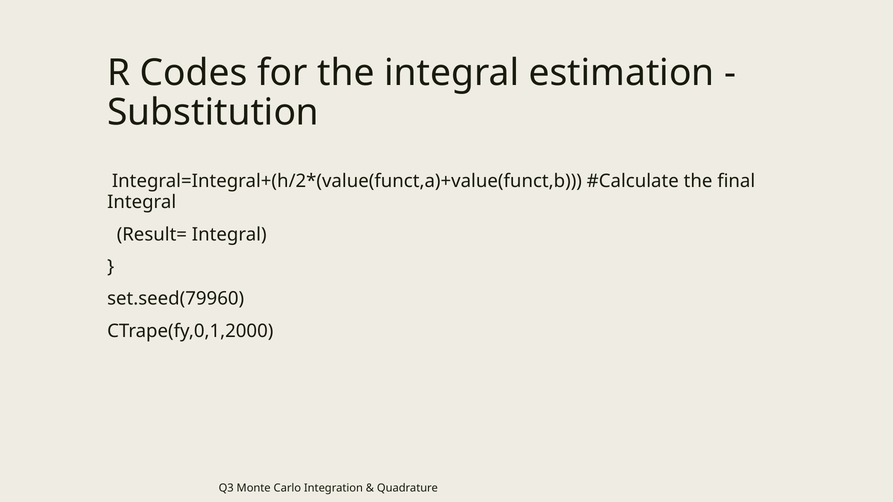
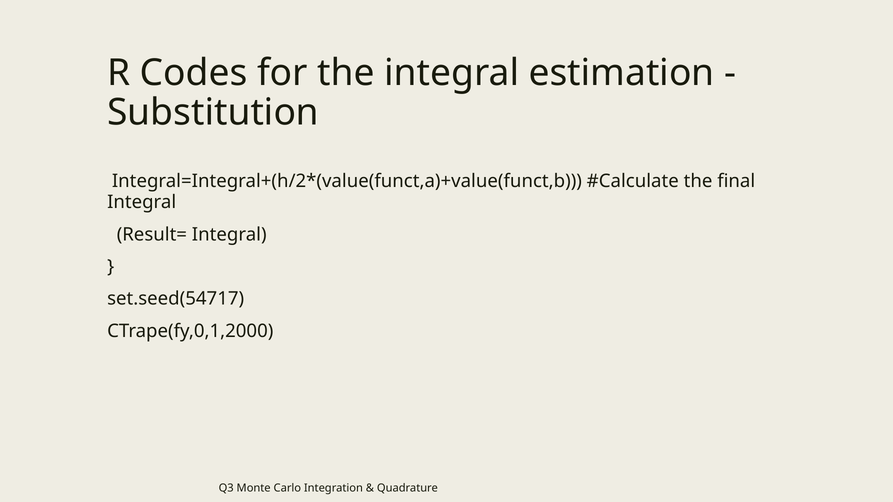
set.seed(79960: set.seed(79960 -> set.seed(54717 (176, 299)
